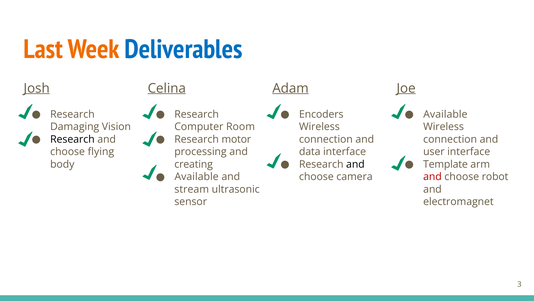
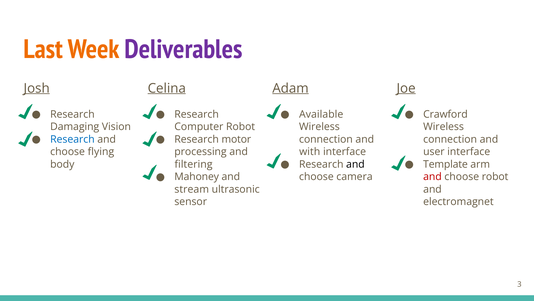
Deliverables colour: blue -> purple (184, 49)
Encoders: Encoders -> Available (321, 114)
Available: Available -> Crawford (445, 114)
Computer Room: Room -> Robot (241, 127)
Research colour: black -> blue (72, 139)
data: data -> with (310, 152)
creating: creating -> filtering (194, 164)
Available: Available -> Mahoney (197, 176)
